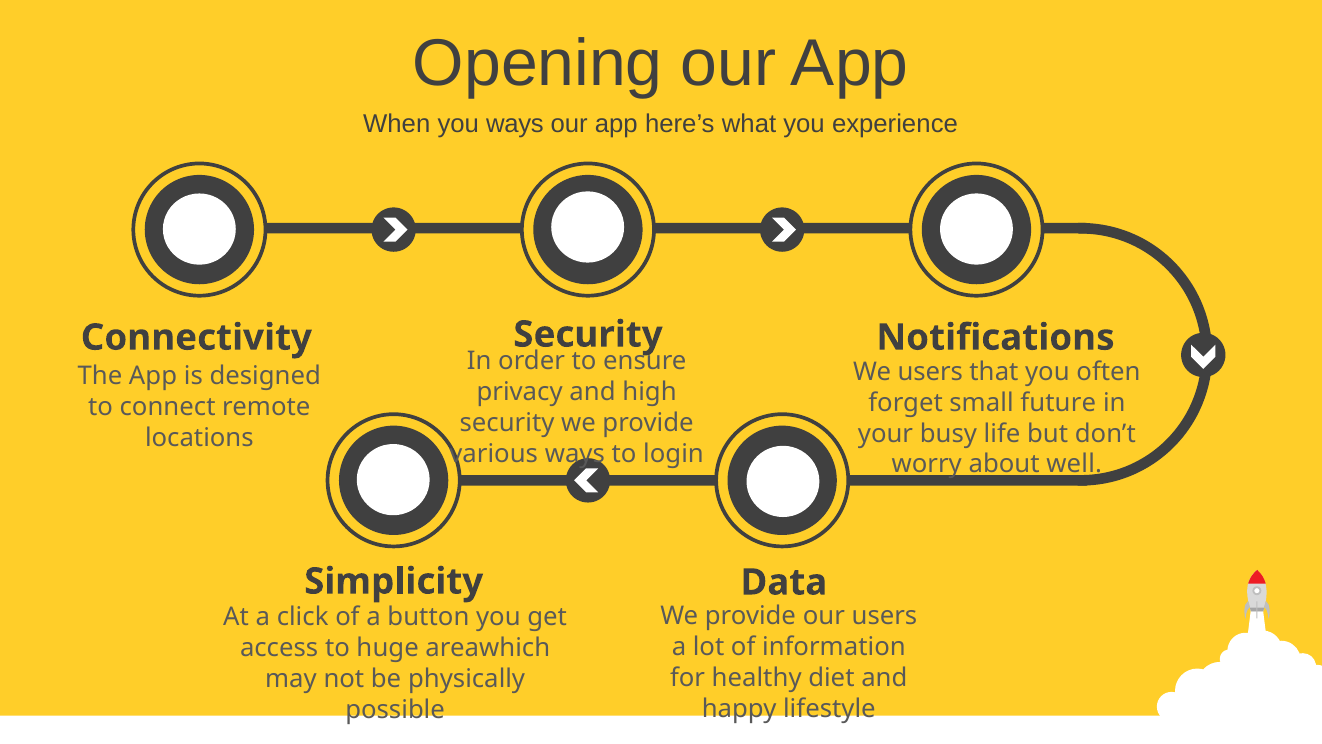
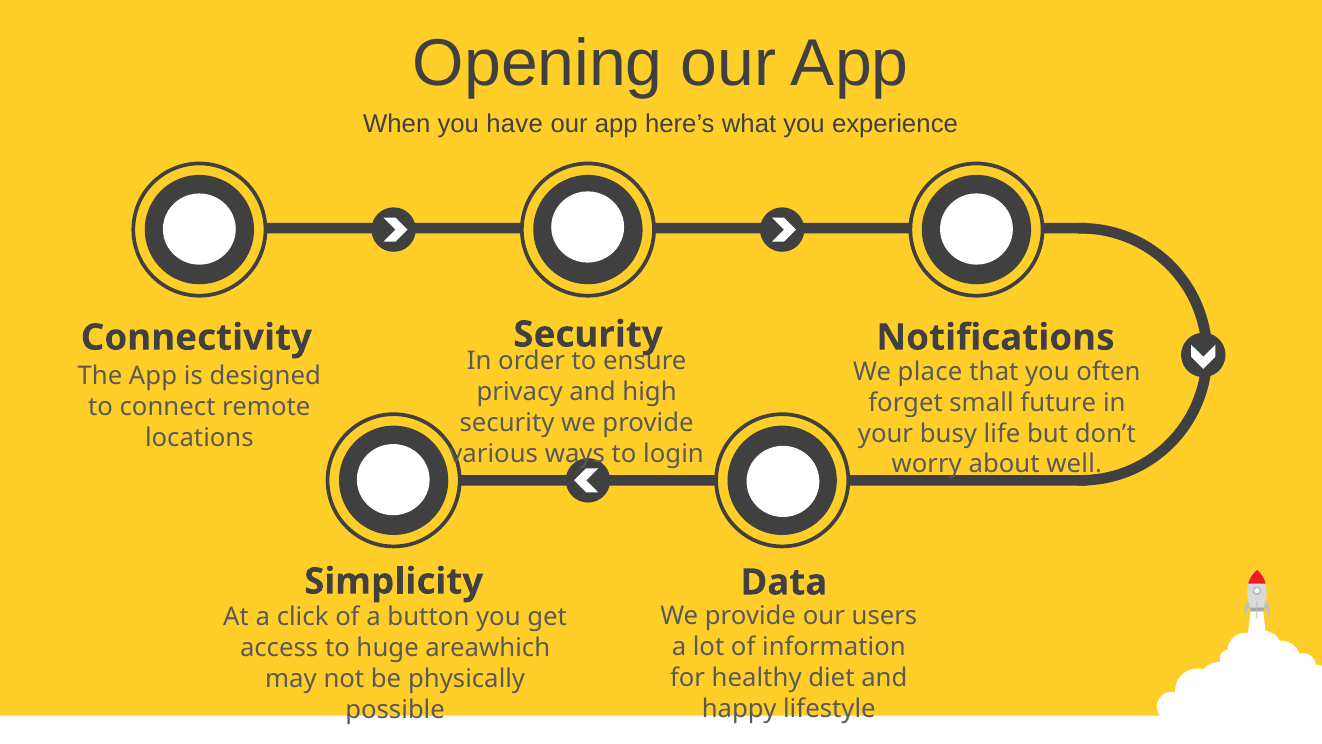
you ways: ways -> have (515, 124)
We users: users -> place (930, 372)
